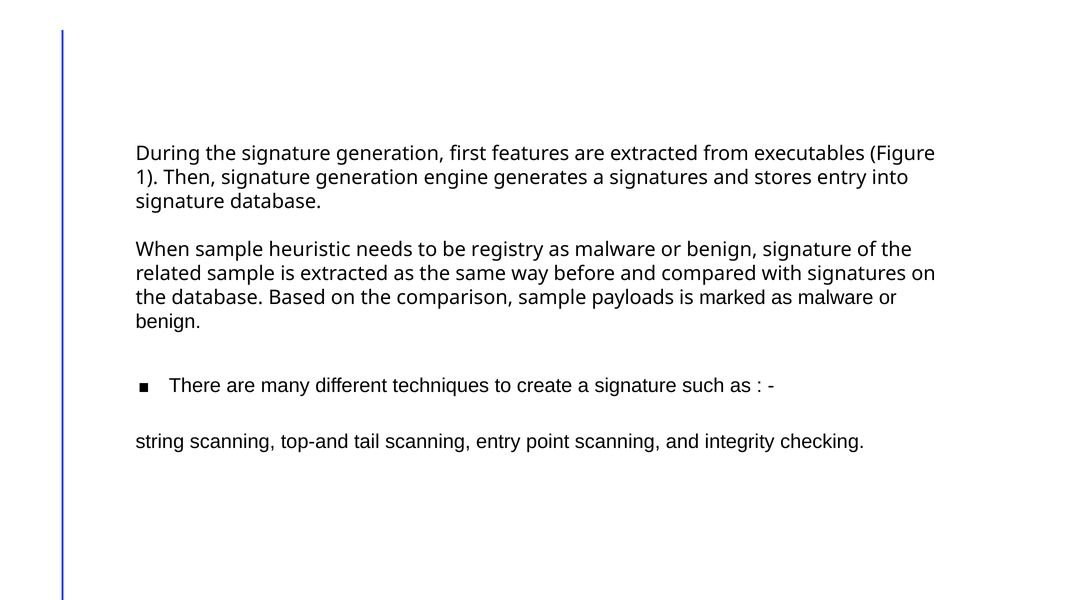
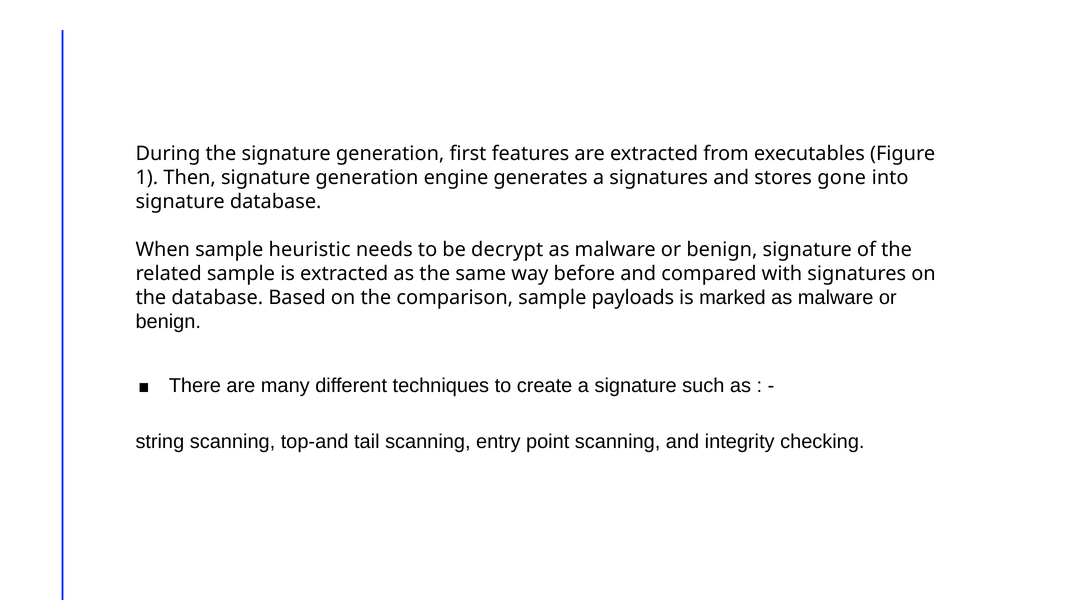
stores entry: entry -> gone (842, 177)
registry: registry -> decrypt (507, 249)
